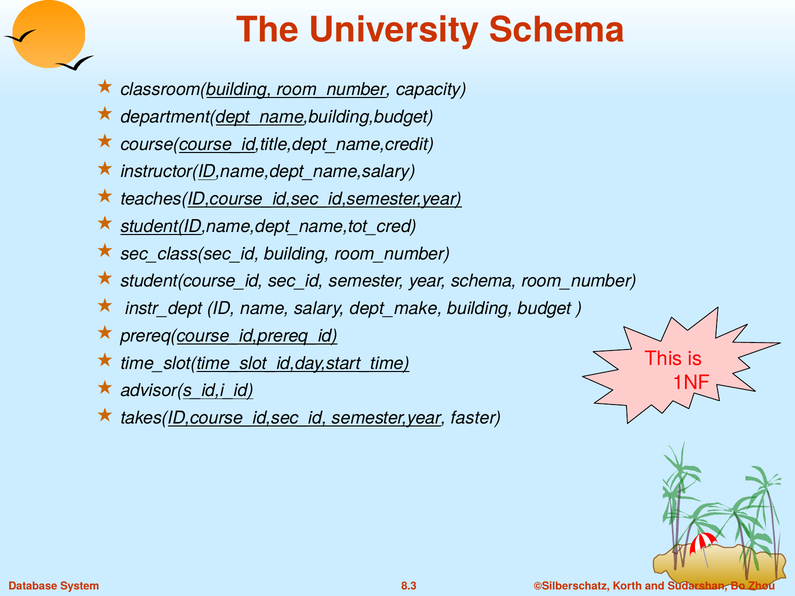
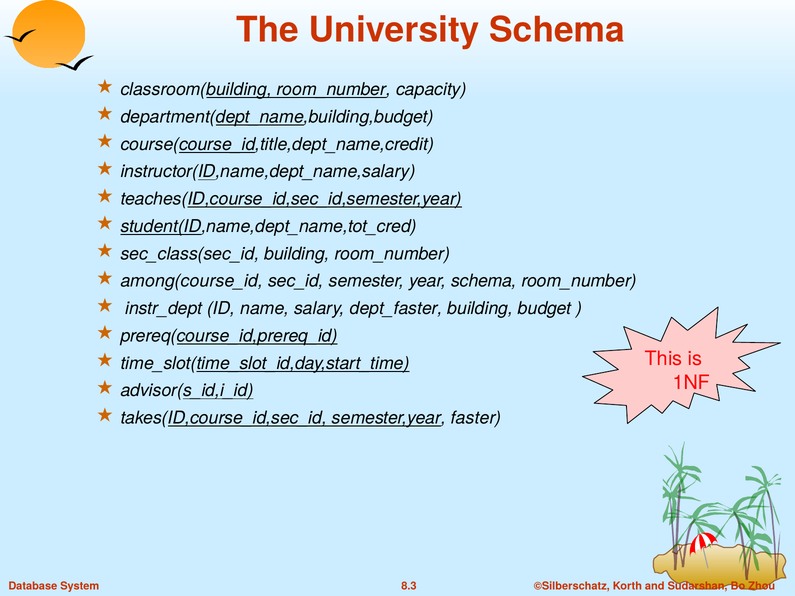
student(course_id: student(course_id -> among(course_id (192, 281)
dept_make: dept_make -> dept_faster (396, 309)
